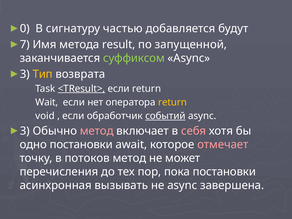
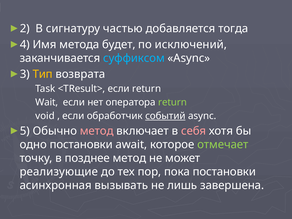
0: 0 -> 2 (25, 29)
будут: будут -> тогда (233, 29)
7: 7 -> 4 (25, 45)
result: result -> будет (119, 45)
запущенной: запущенной -> исключений (191, 45)
суффиксом colour: light green -> light blue (134, 58)
<TResult> underline: present -> none (82, 89)
return colour: yellow -> light green (172, 102)
3: 3 -> 5 (25, 131)
отмечает colour: pink -> light green (223, 145)
потоков: потоков -> позднее (87, 158)
перечисления: перечисления -> реализующие (59, 172)
не async: async -> лишь (182, 185)
